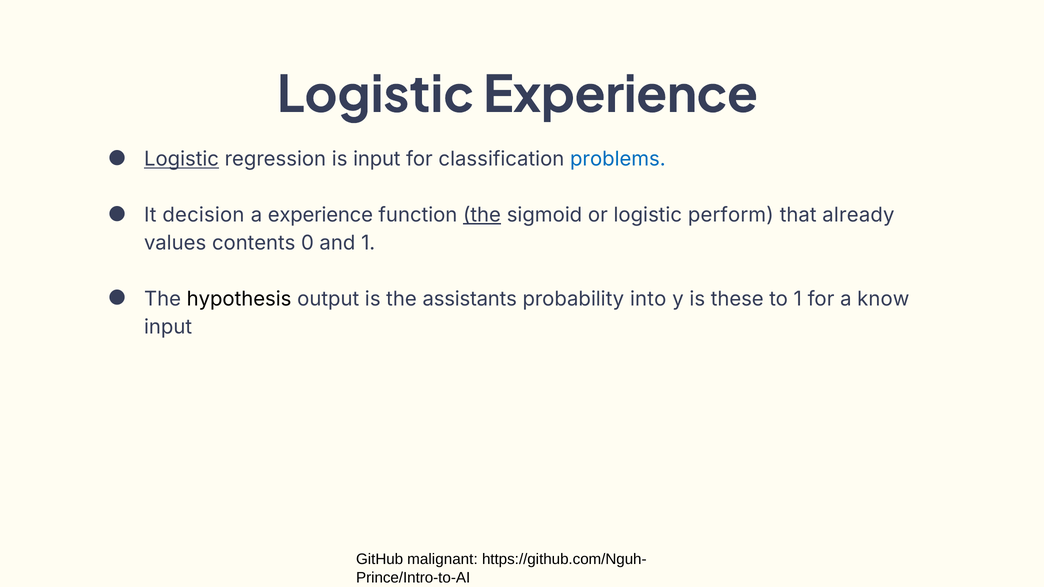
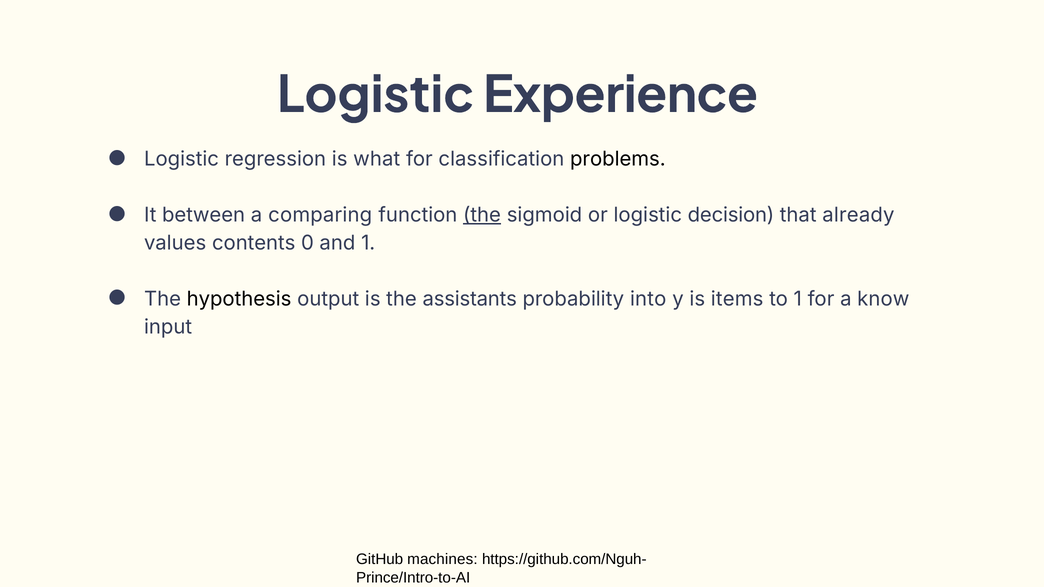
Logistic underline: present -> none (182, 159)
is input: input -> what (377, 159)
problems colour: blue -> black (618, 159)
decision: decision -> between (204, 215)
a experience: experience -> comparing (320, 215)
perform: perform -> decision (731, 215)
these: these -> items (737, 299)
malignant: malignant -> machines (442, 560)
